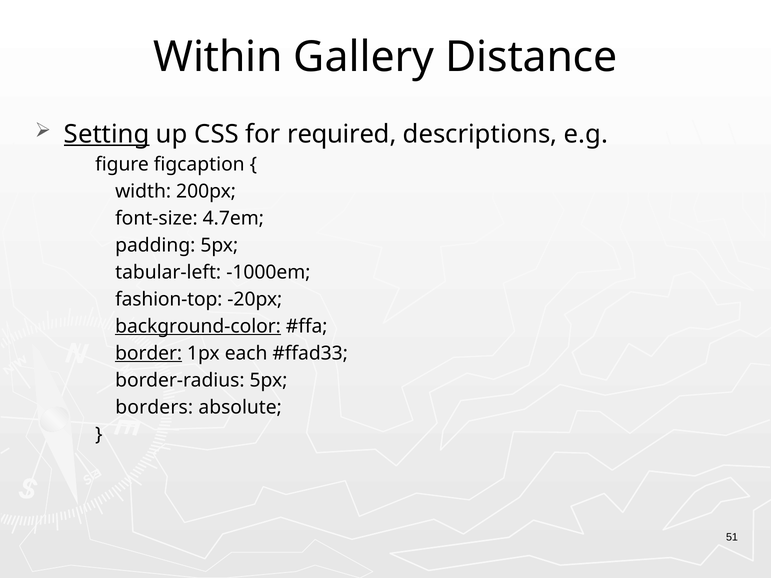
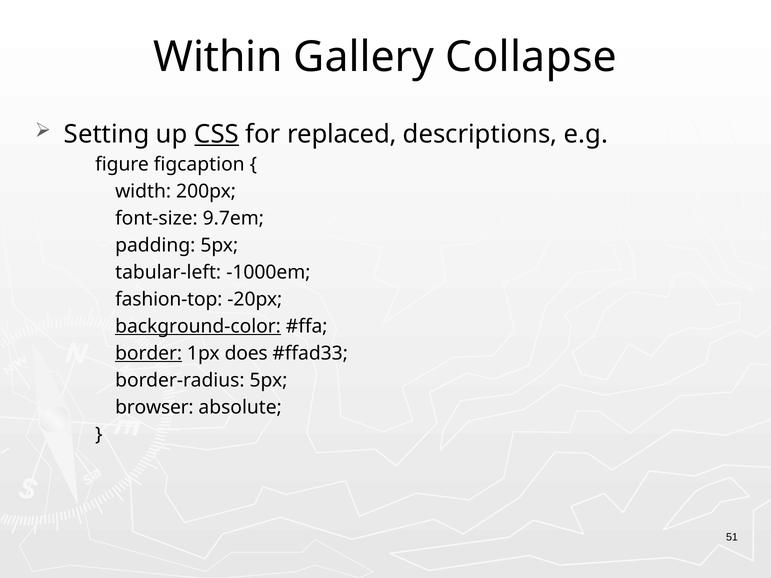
Distance: Distance -> Collapse (531, 57)
Setting underline: present -> none (107, 134)
CSS underline: none -> present (217, 134)
required: required -> replaced (342, 134)
4.7em: 4.7em -> 9.7em (233, 218)
each: each -> does (246, 353)
borders: borders -> browser (154, 407)
